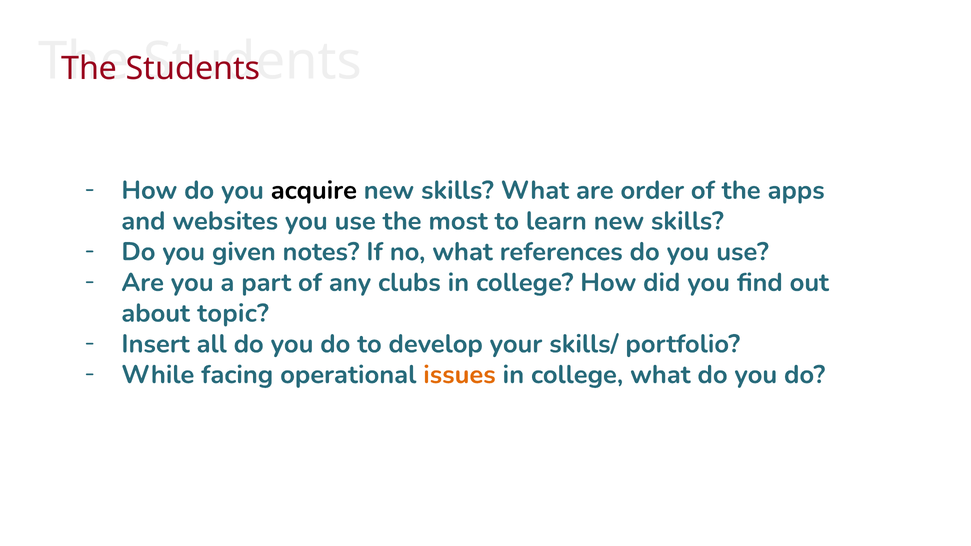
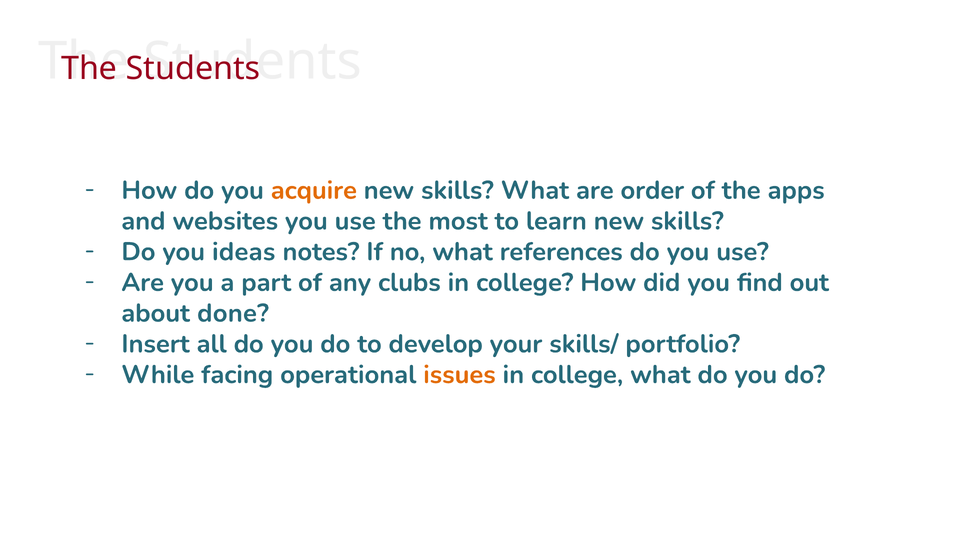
acquire colour: black -> orange (314, 190)
given: given -> ideas (244, 252)
topic: topic -> done (233, 313)
